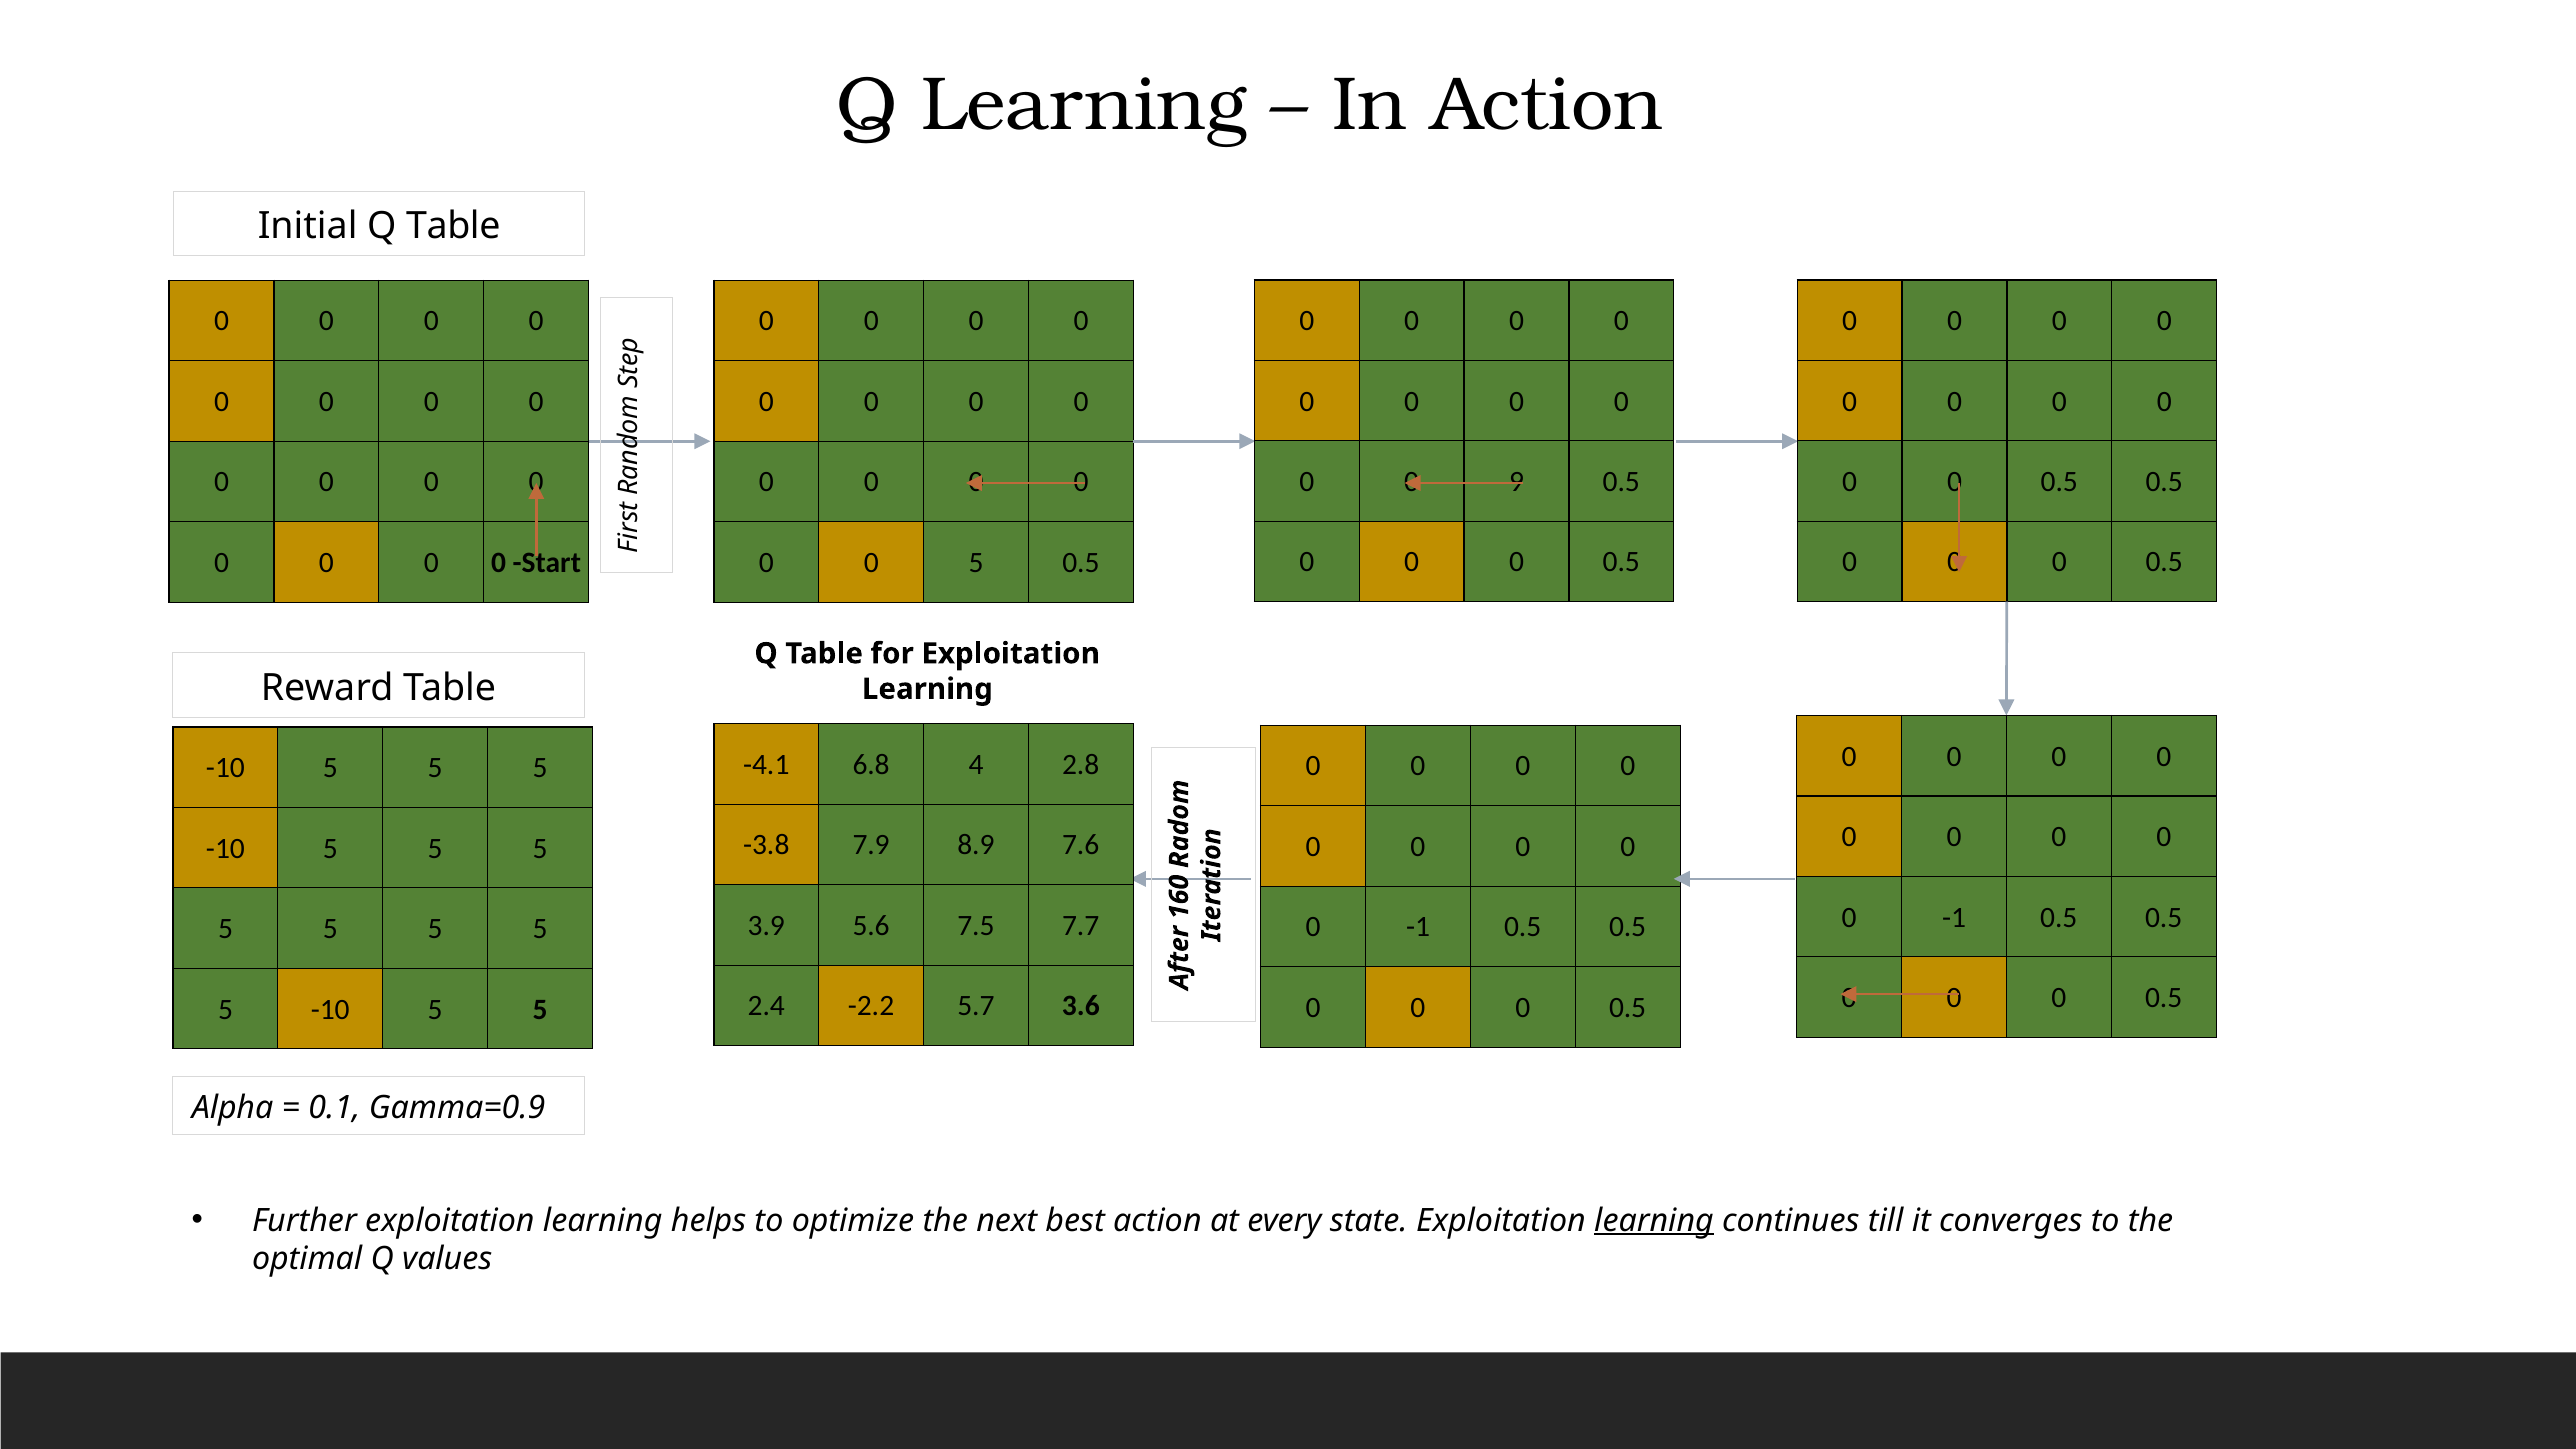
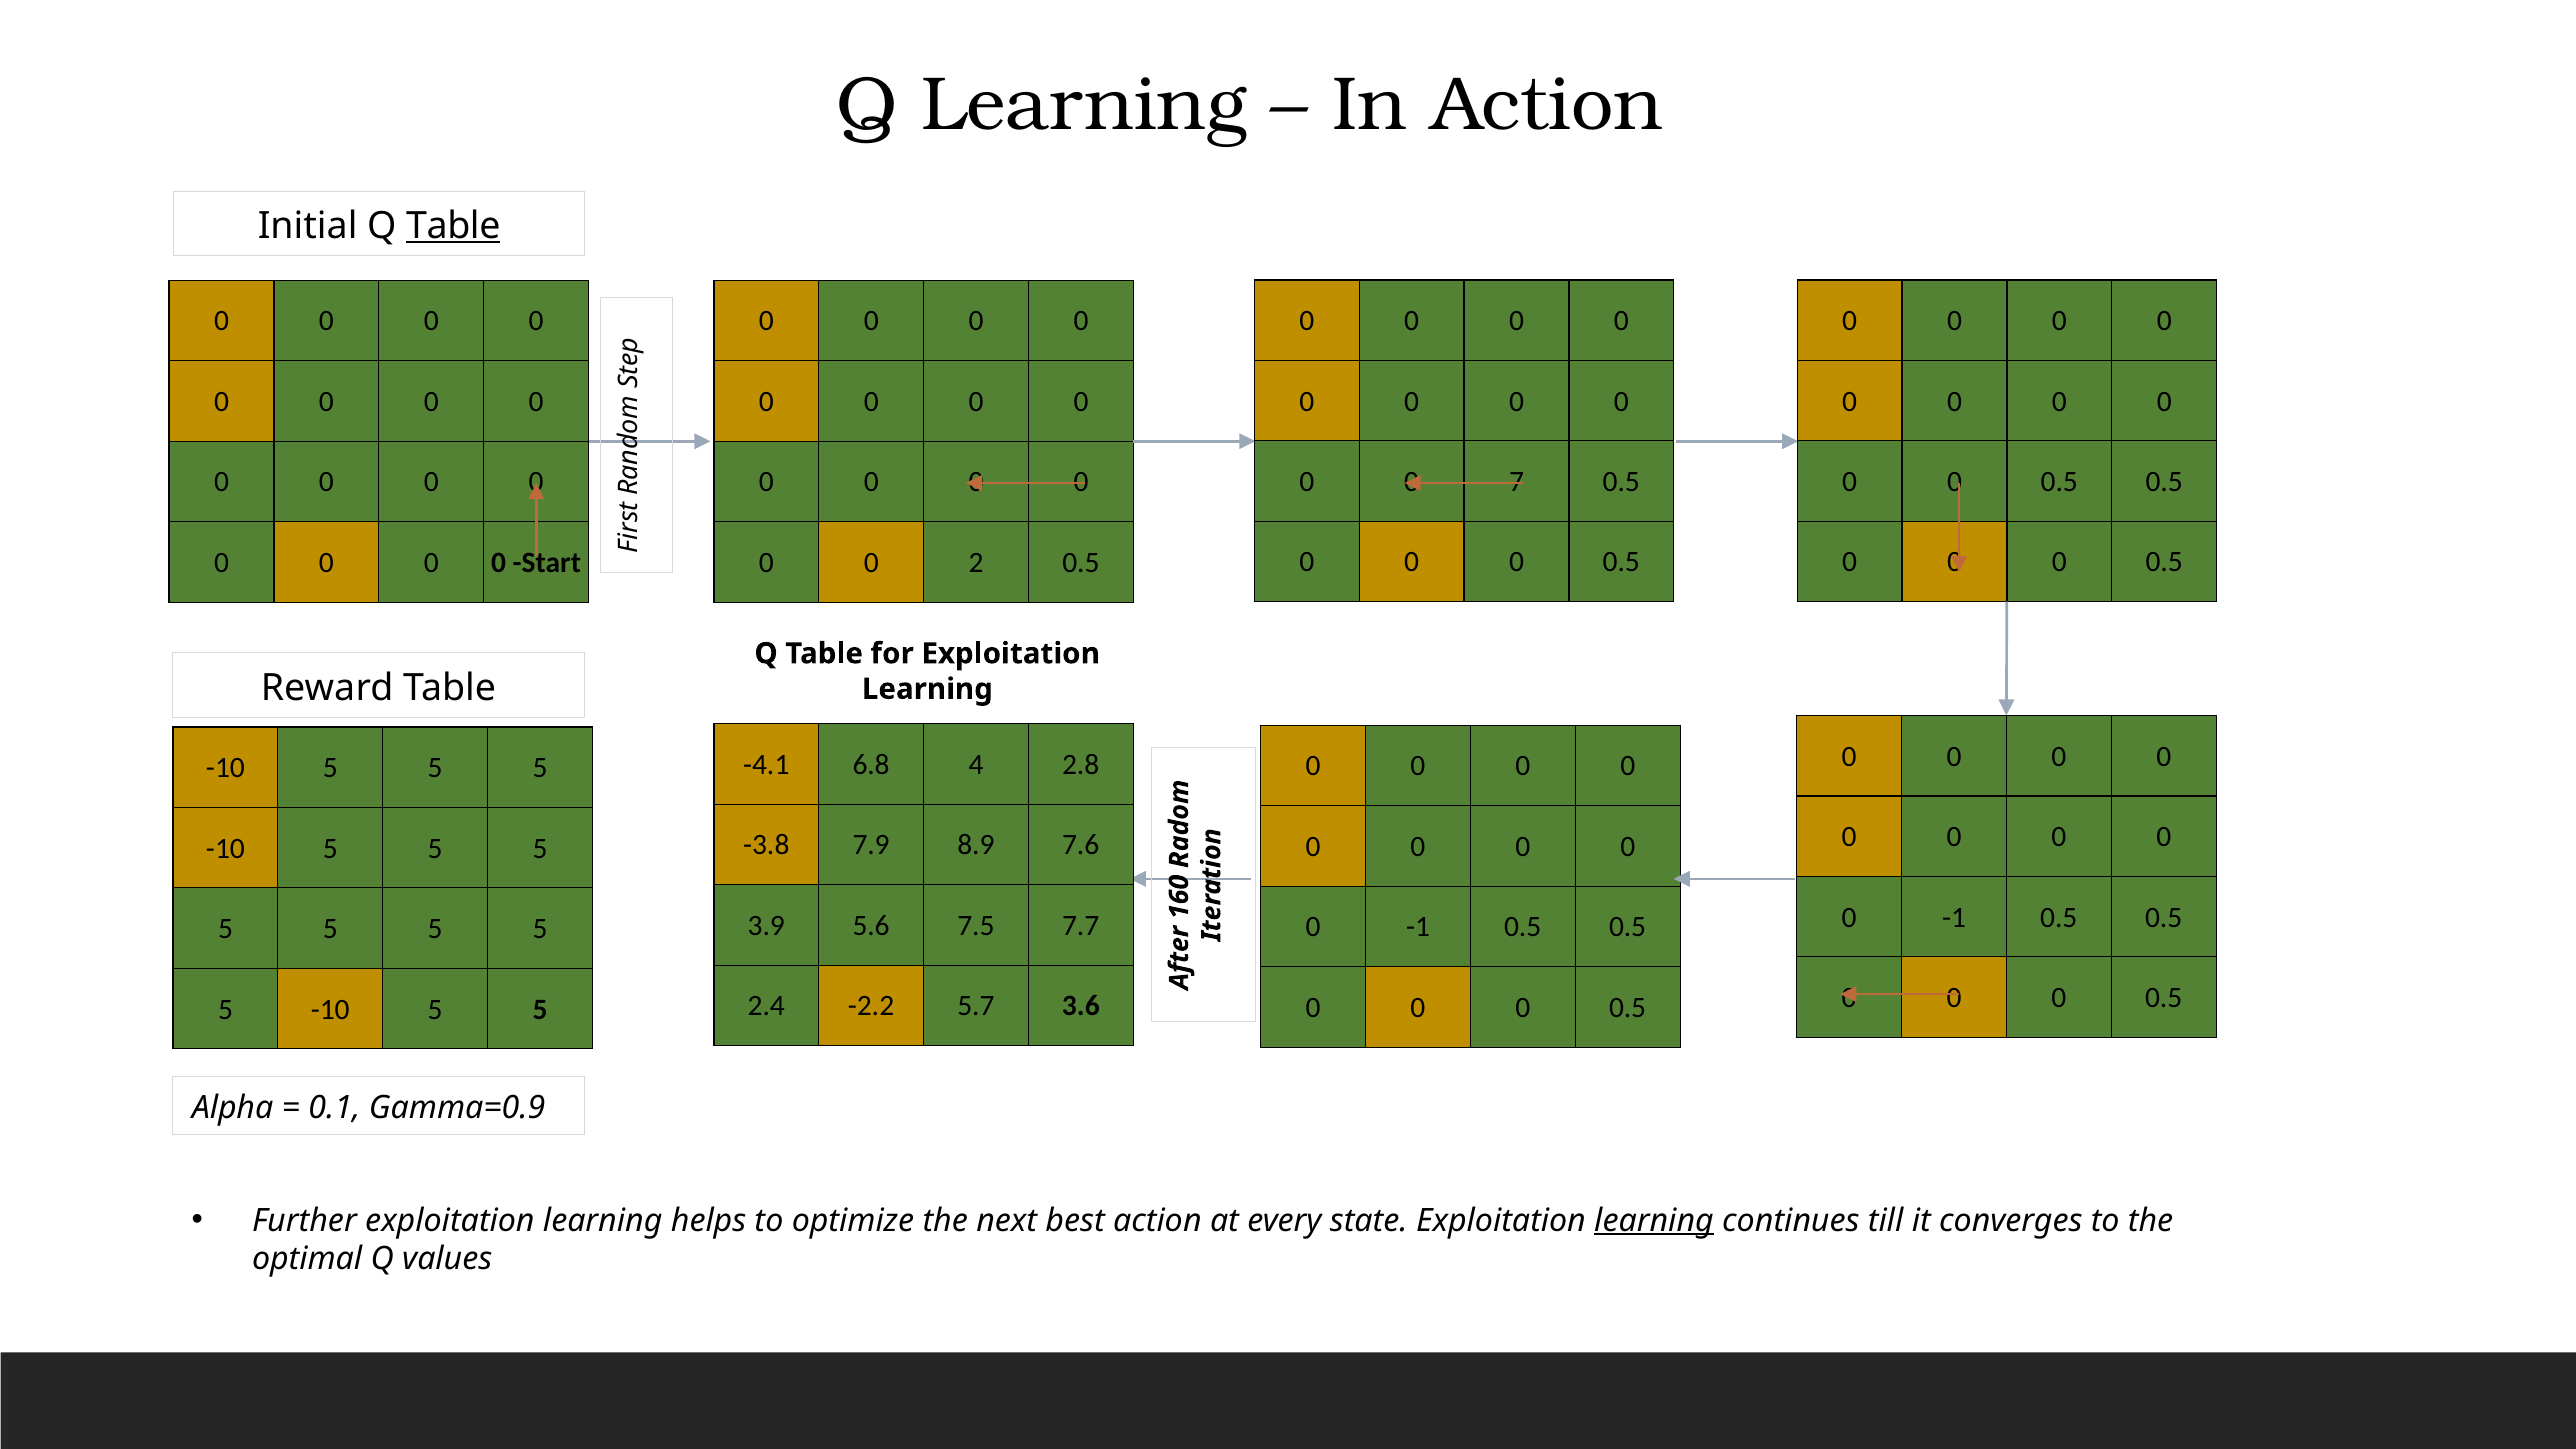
Table underline: none -> present (453, 226)
9: 9 -> 7 (1517, 482)
0 5: 5 -> 2 (976, 563)
